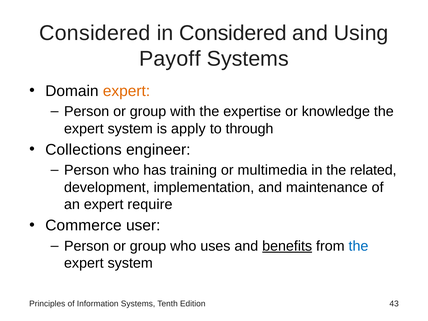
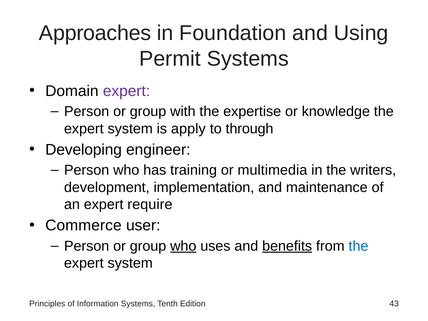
Considered: Considered -> Approaches (95, 33)
in Considered: Considered -> Foundation (233, 33)
Payoff: Payoff -> Permit (170, 59)
expert colour: orange -> purple (127, 91)
Collections: Collections -> Developing (84, 150)
related: related -> writers (373, 170)
who underline: none -> present (183, 246)
